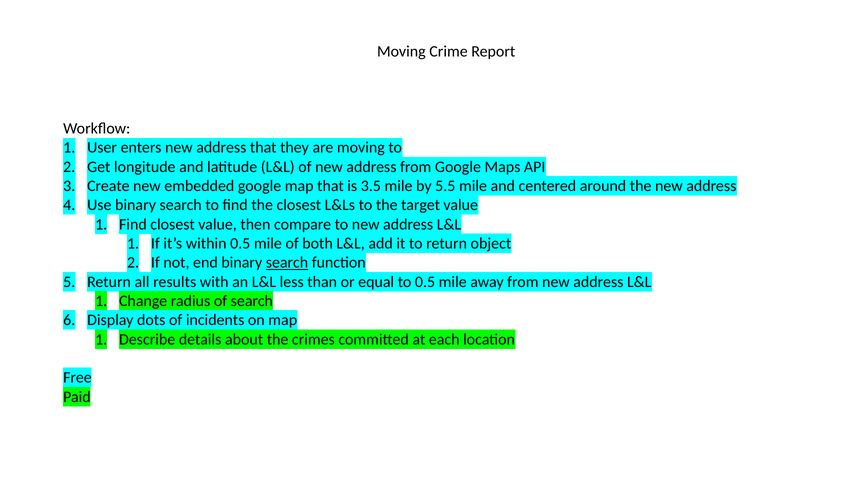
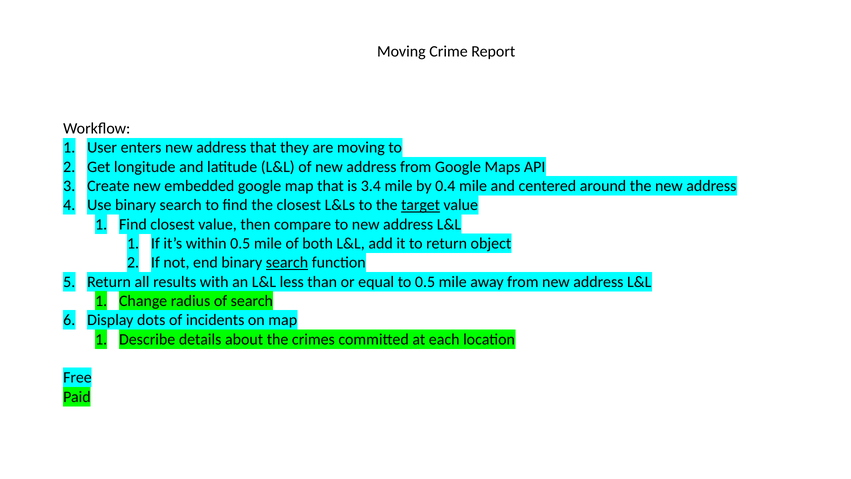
3.5: 3.5 -> 3.4 (371, 186)
5.5: 5.5 -> 0.4 (445, 186)
target underline: none -> present (421, 205)
